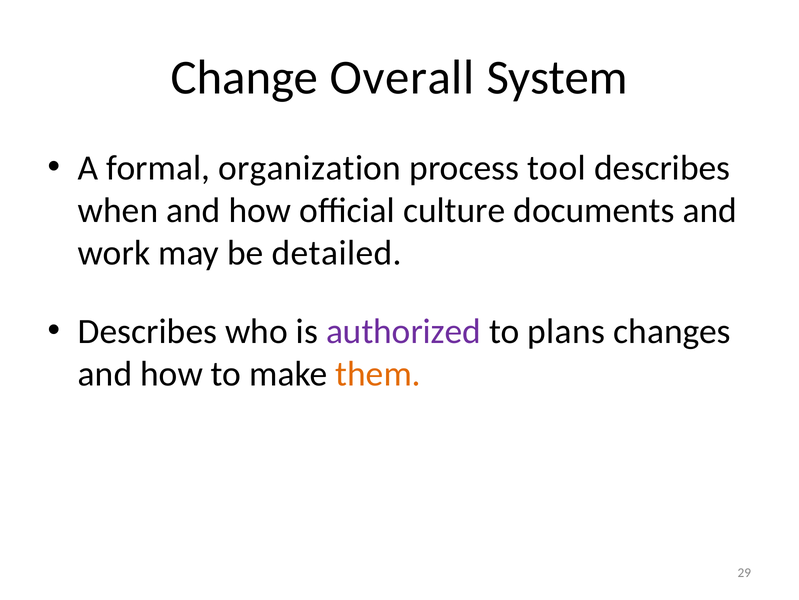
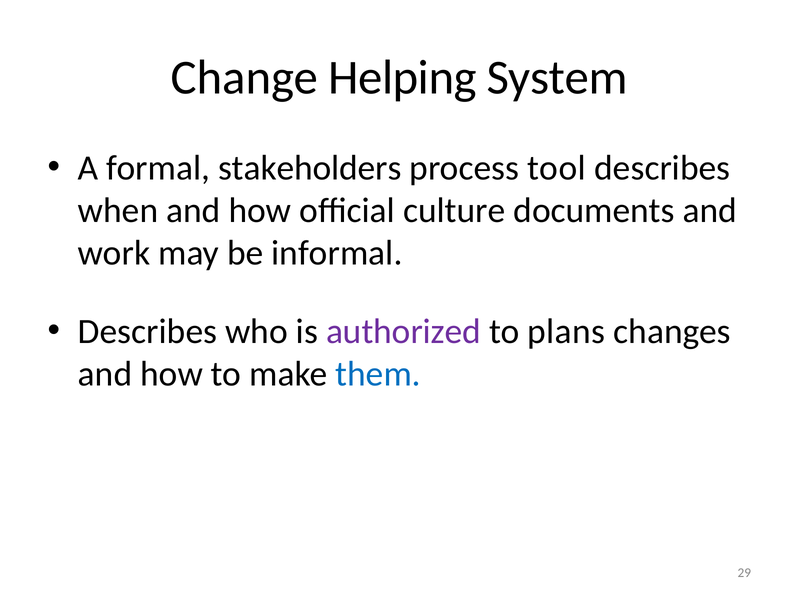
Overall: Overall -> Helping (403, 77)
organization: organization -> stakeholders (310, 168)
detailed: detailed -> informal (337, 253)
them colour: orange -> blue (378, 374)
